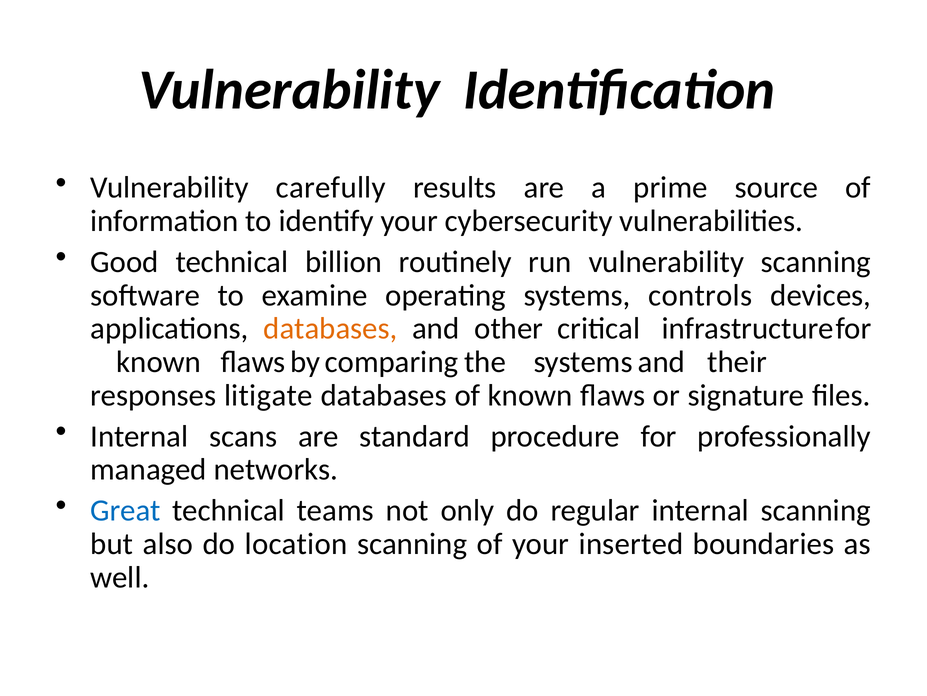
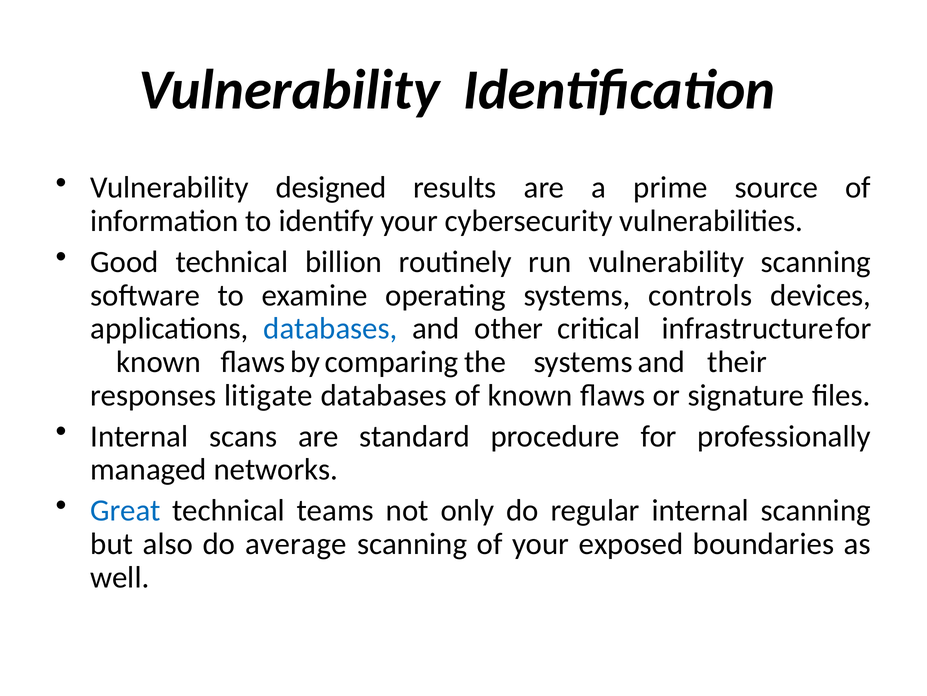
carefully: carefully -> designed (331, 188)
databases colour: orange -> blue (330, 328)
location: location -> average (296, 543)
inserted: inserted -> exposed (631, 543)
